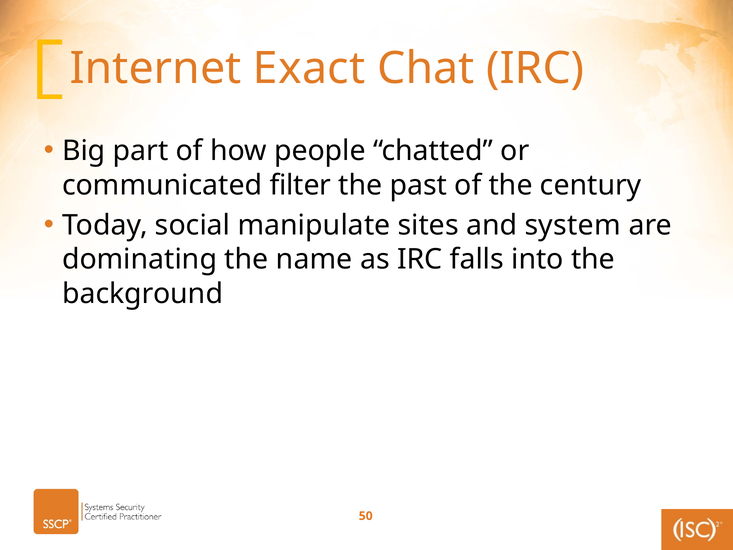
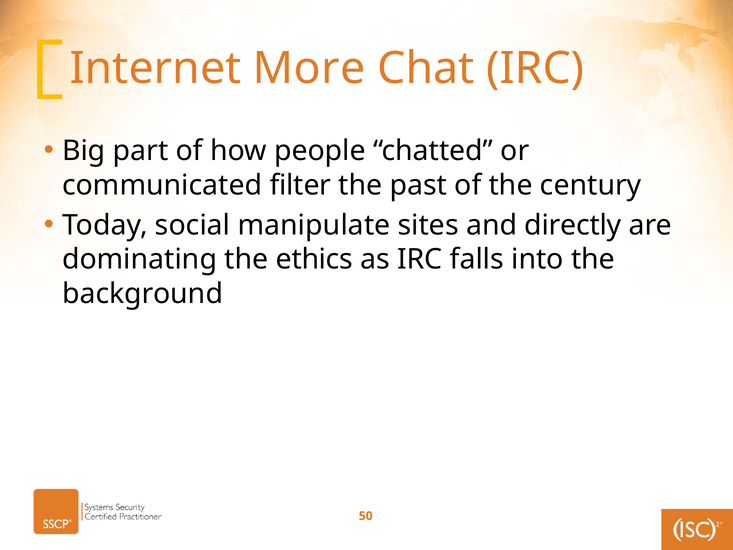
Exact: Exact -> More (309, 68)
system: system -> directly (573, 225)
name: name -> ethics (314, 259)
